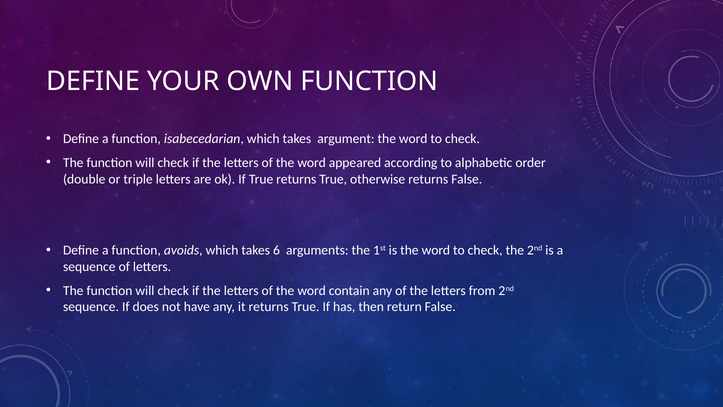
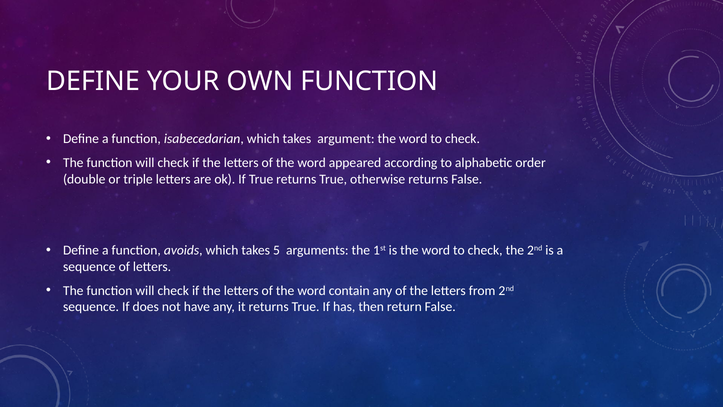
6: 6 -> 5 (276, 250)
